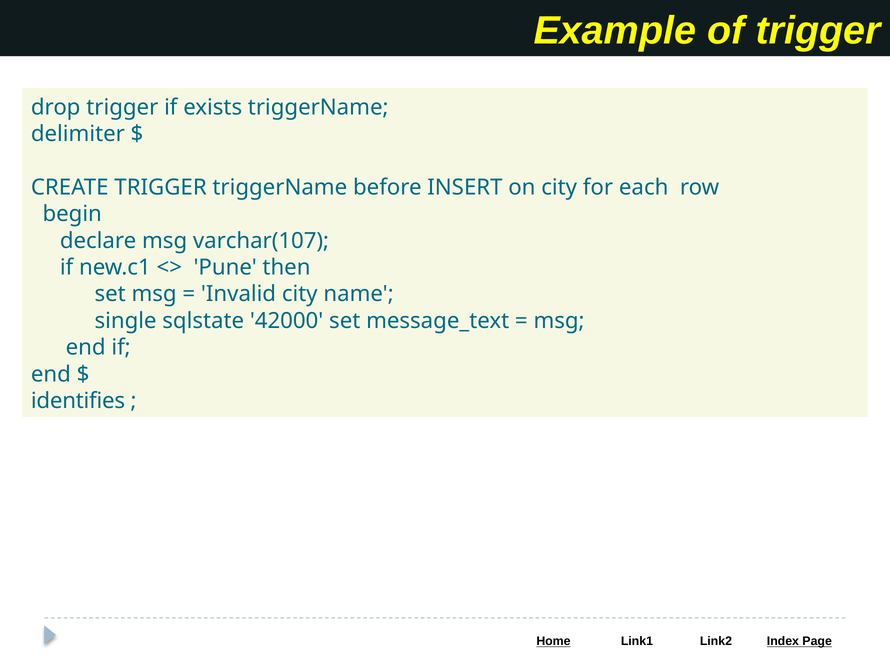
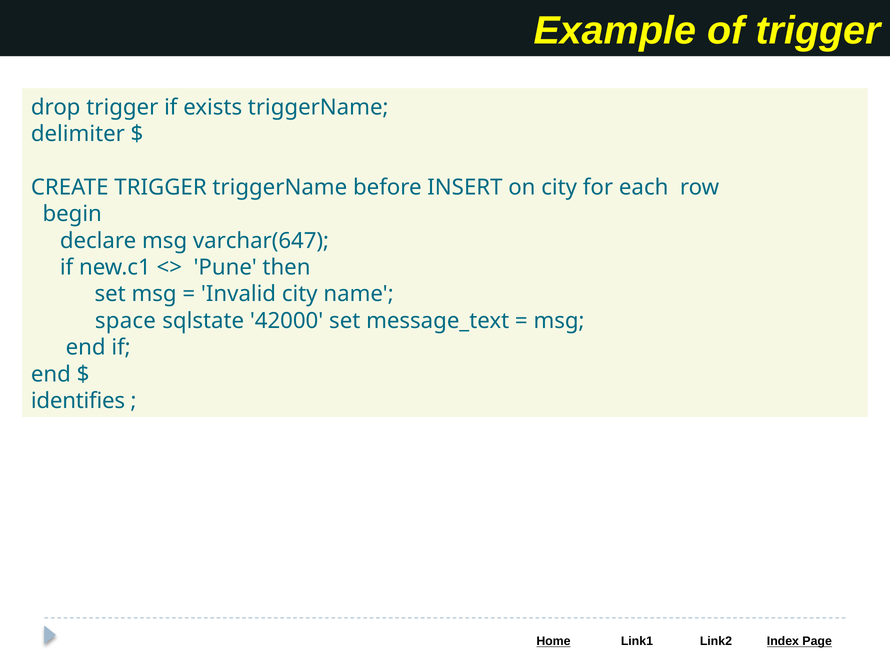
varchar(107: varchar(107 -> varchar(647 (261, 241)
single: single -> space (125, 321)
